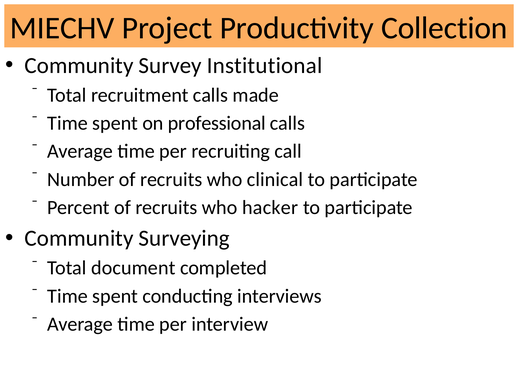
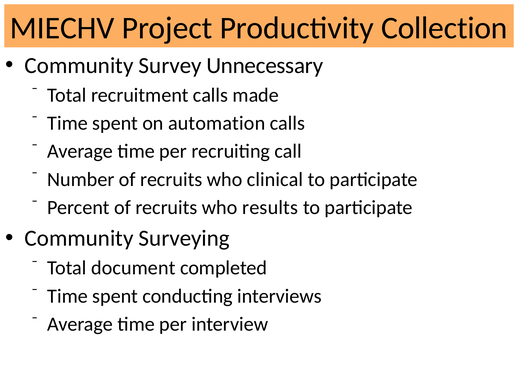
Institutional: Institutional -> Unnecessary (265, 66)
professional: professional -> automation (217, 123)
hacker: hacker -> results (270, 208)
